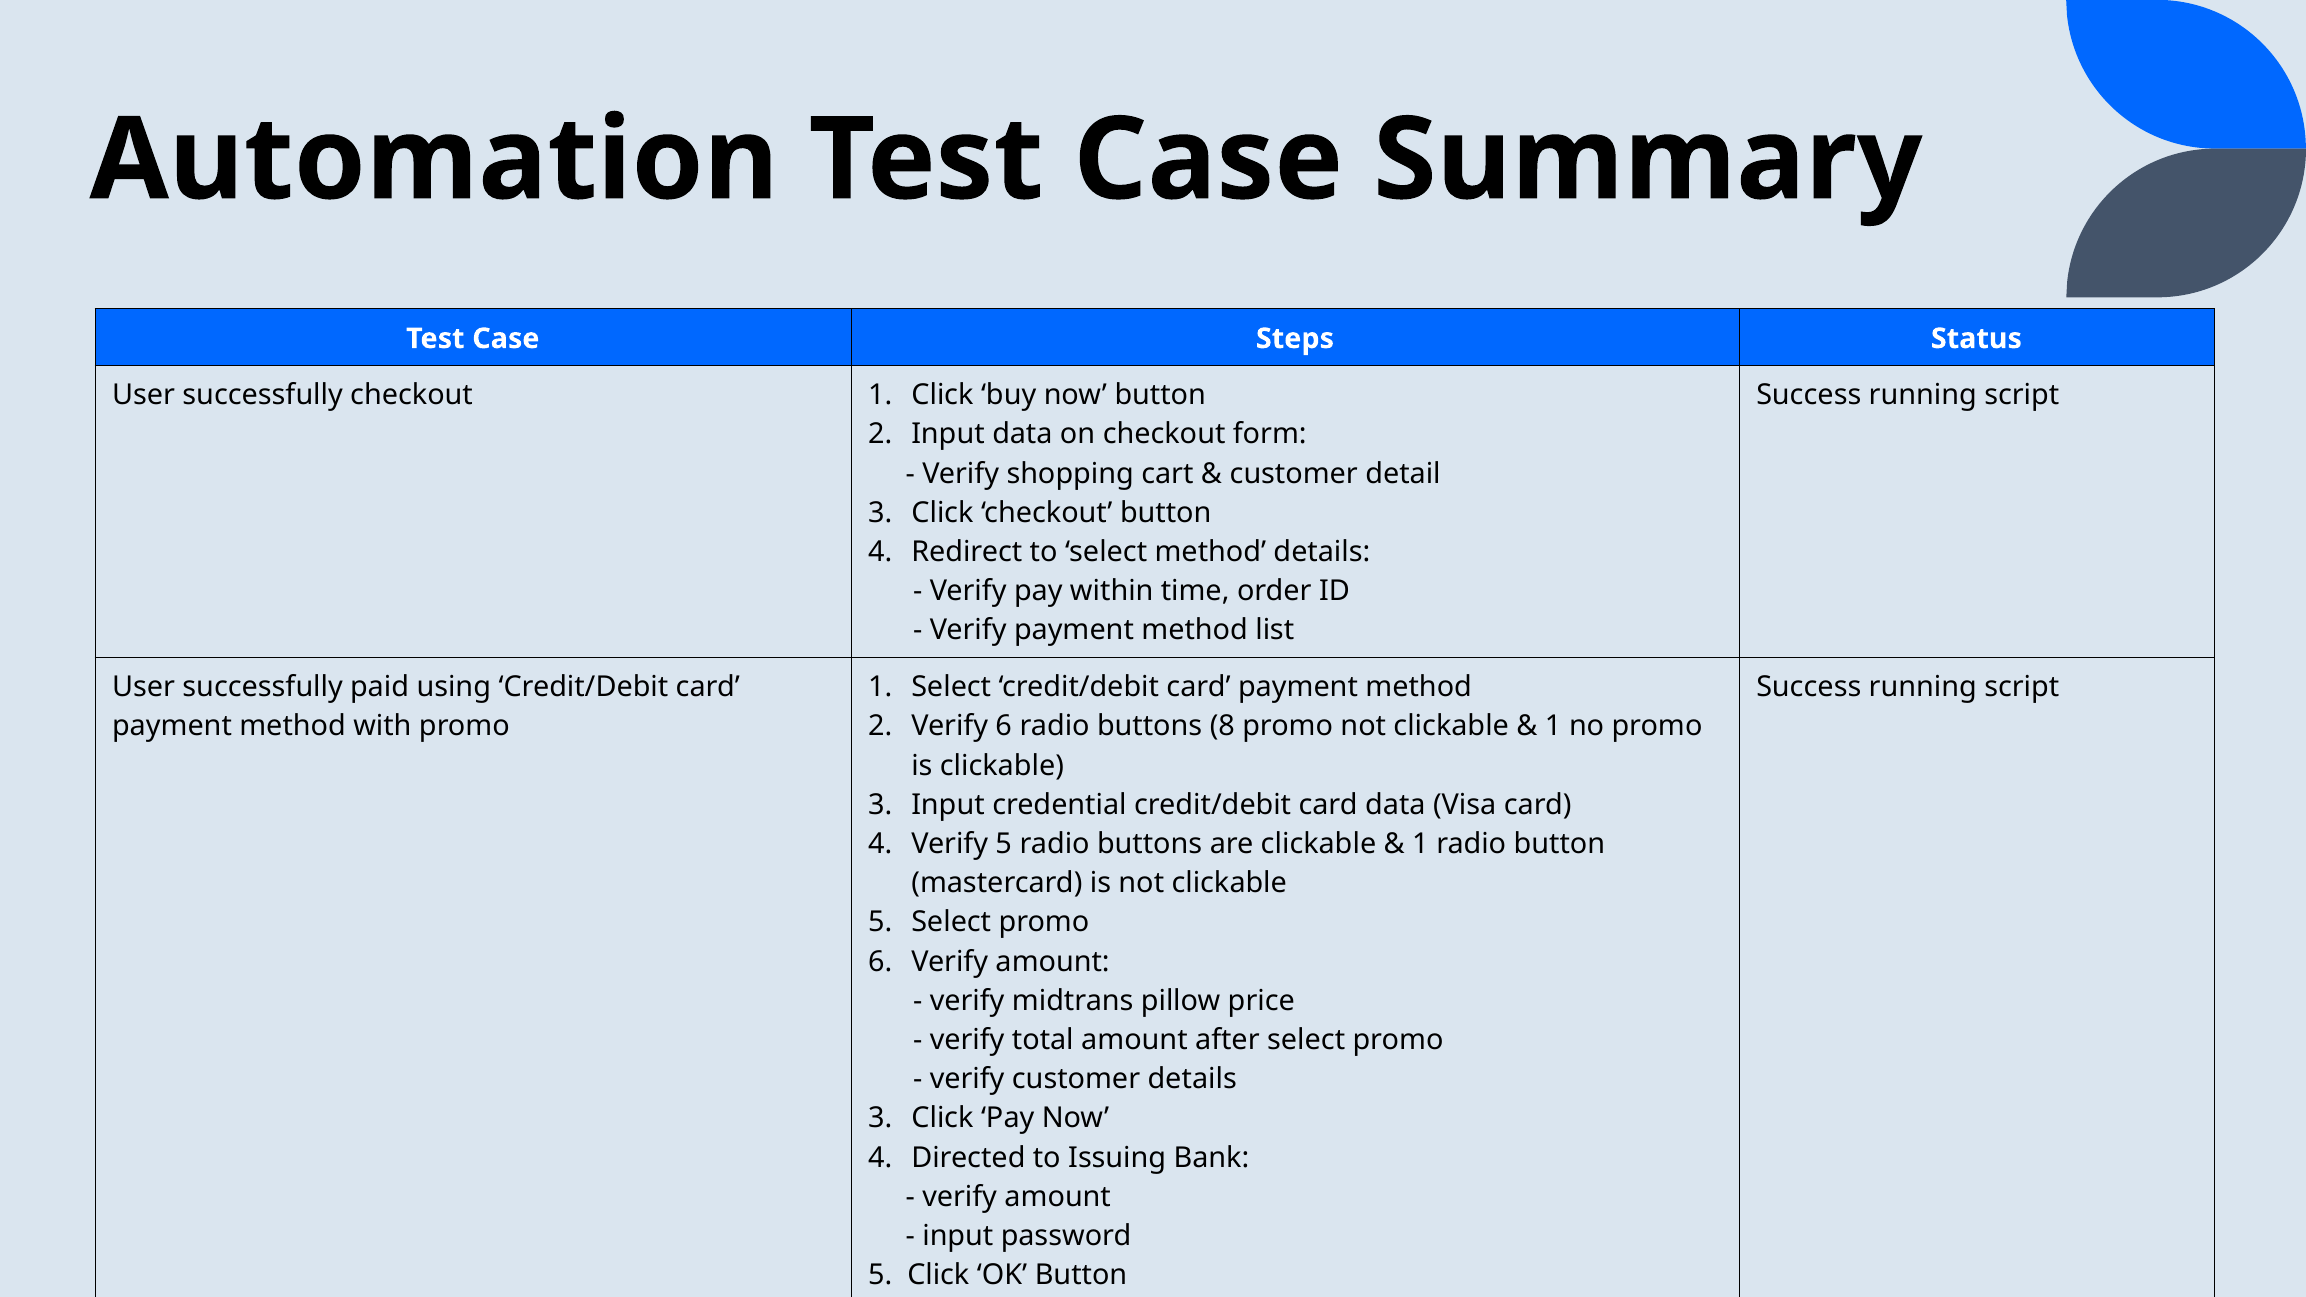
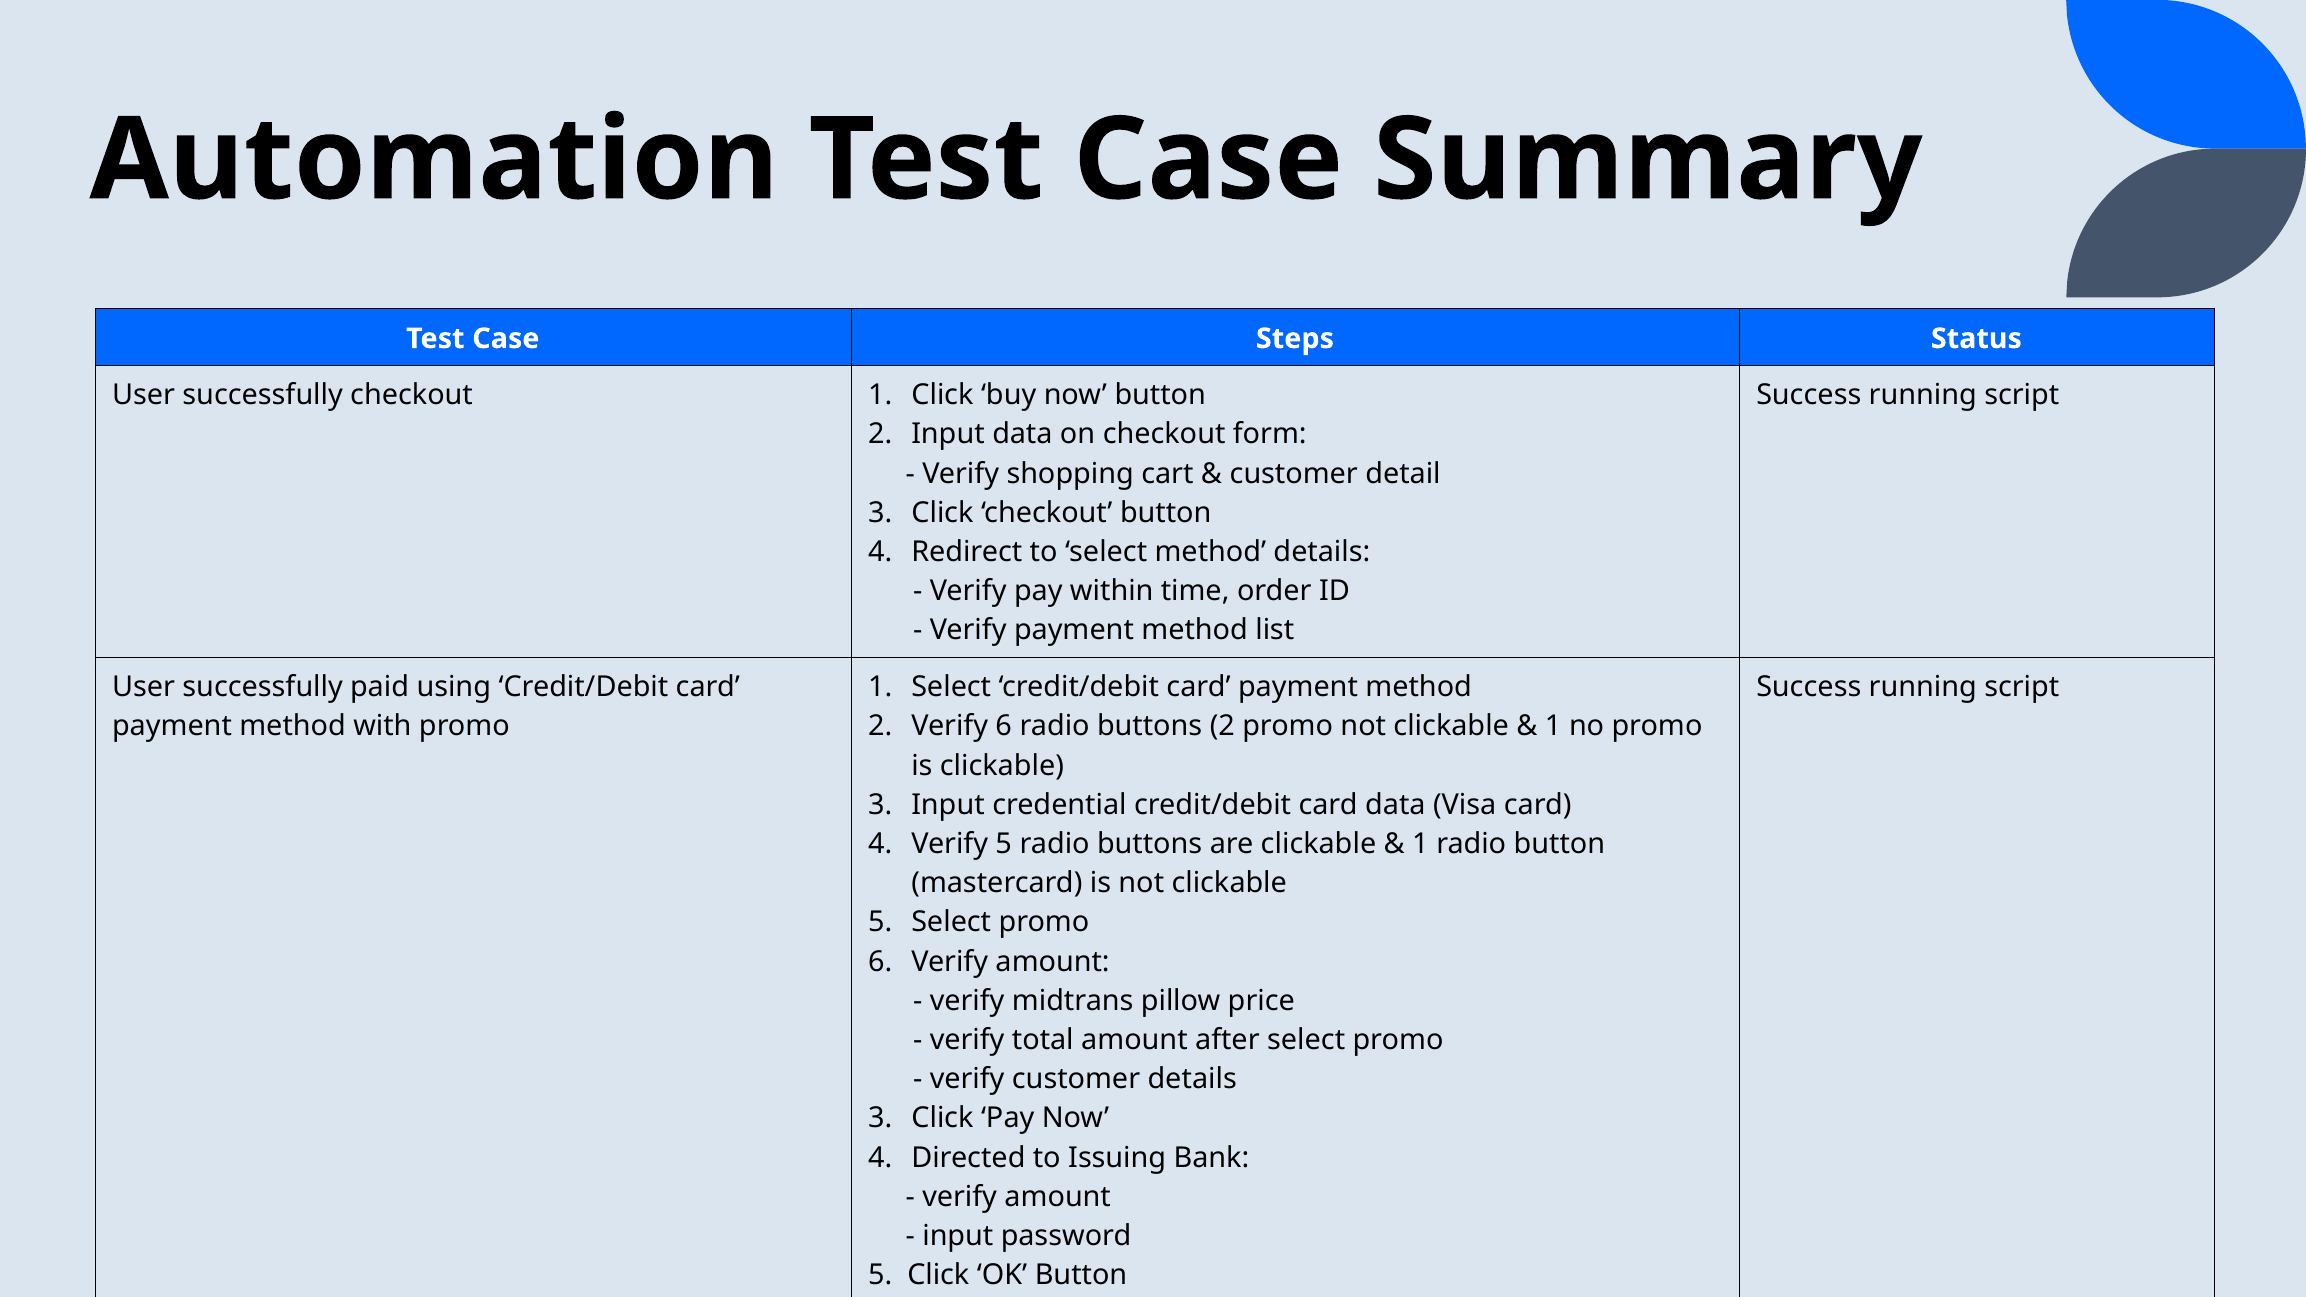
buttons 8: 8 -> 2 (1222, 726)
